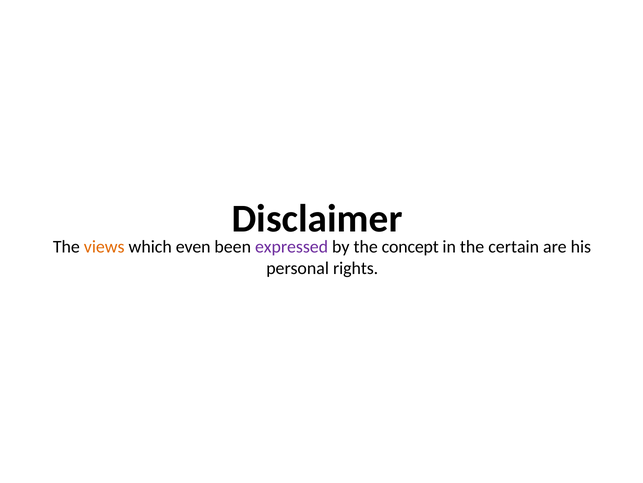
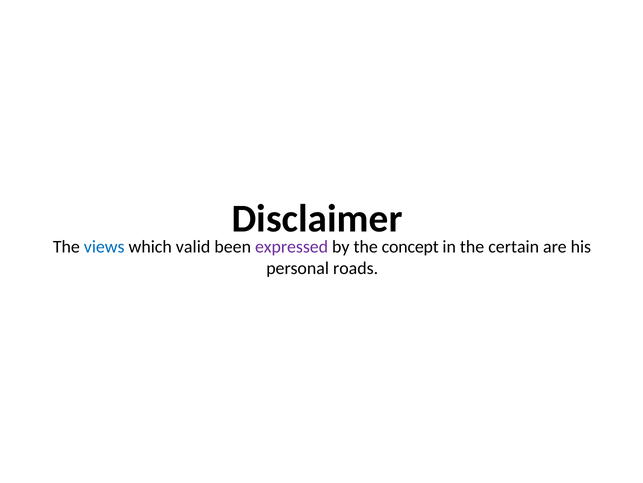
views colour: orange -> blue (104, 246)
even: even -> valid (193, 246)
rights: rights -> roads (356, 268)
